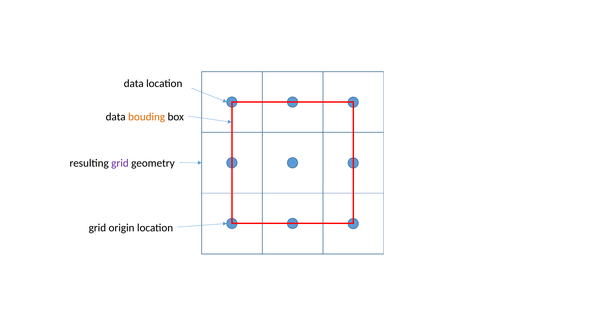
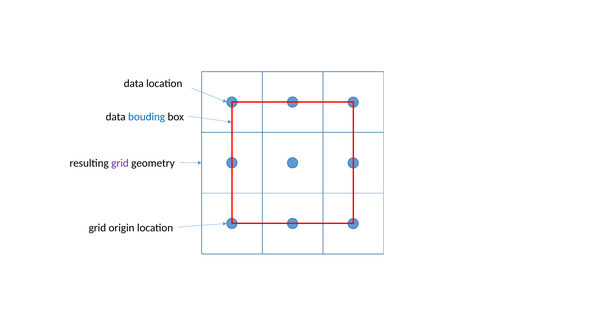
bouding colour: orange -> blue (147, 117)
